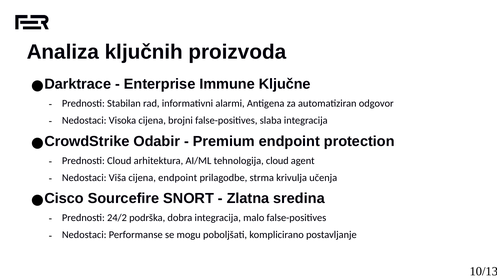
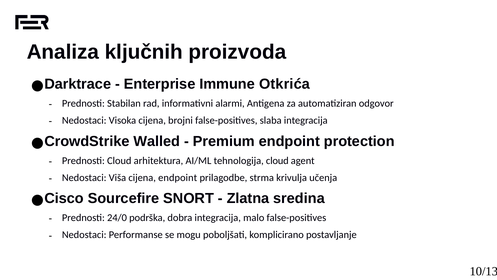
Ključne: Ključne -> Otkrića (285, 84)
Odabir: Odabir -> Walled (157, 141)
24/2: 24/2 -> 24/0 (117, 217)
